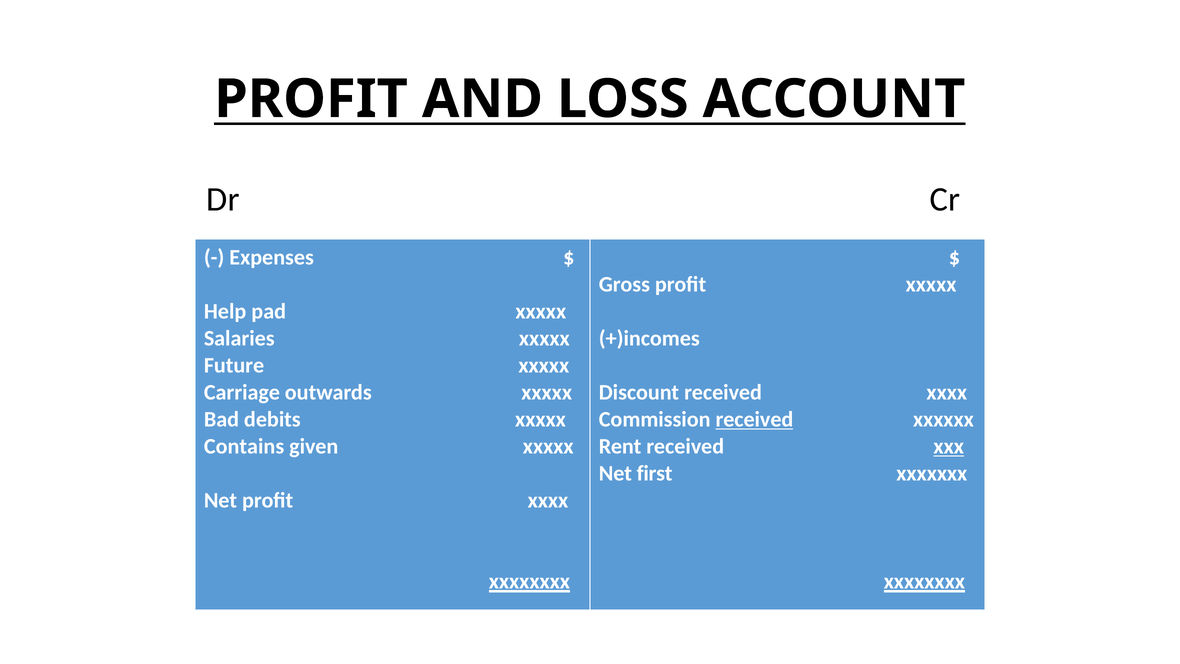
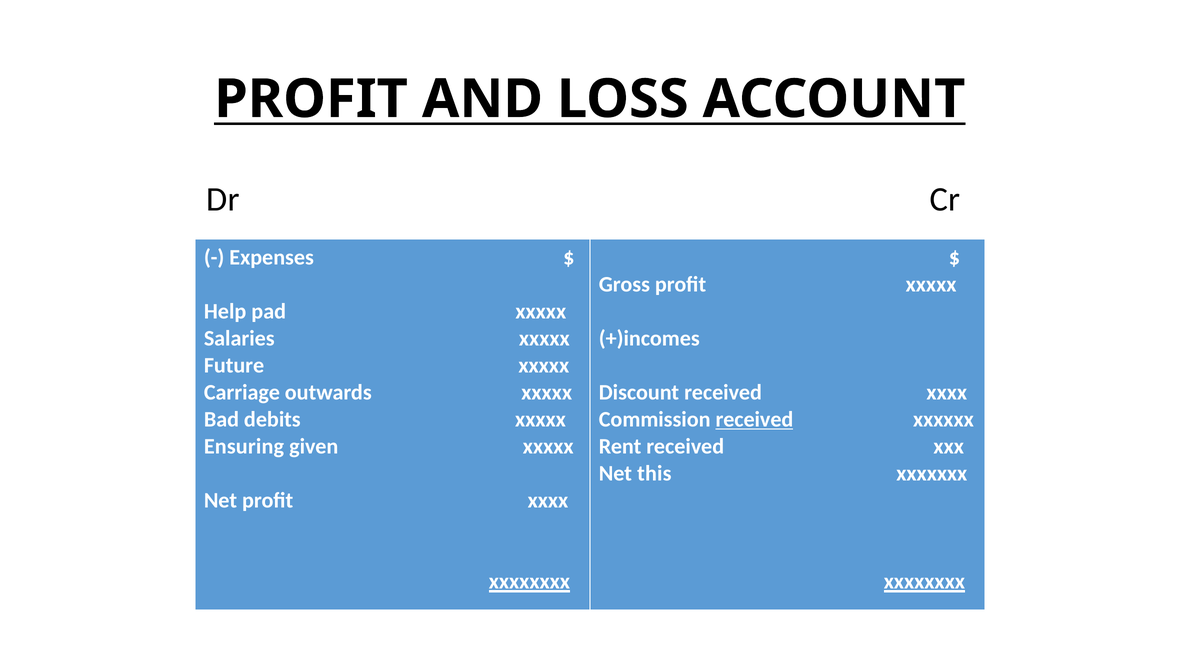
Contains: Contains -> Ensuring (244, 446)
xxx underline: present -> none (949, 446)
first: first -> this (654, 473)
